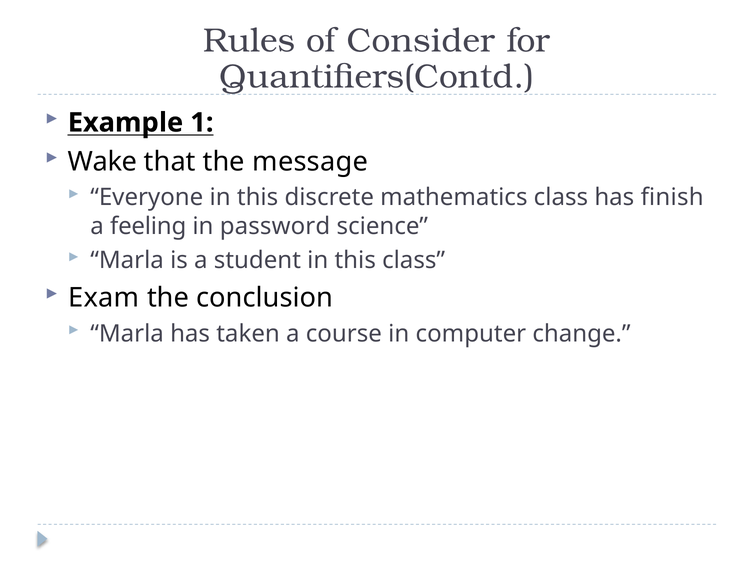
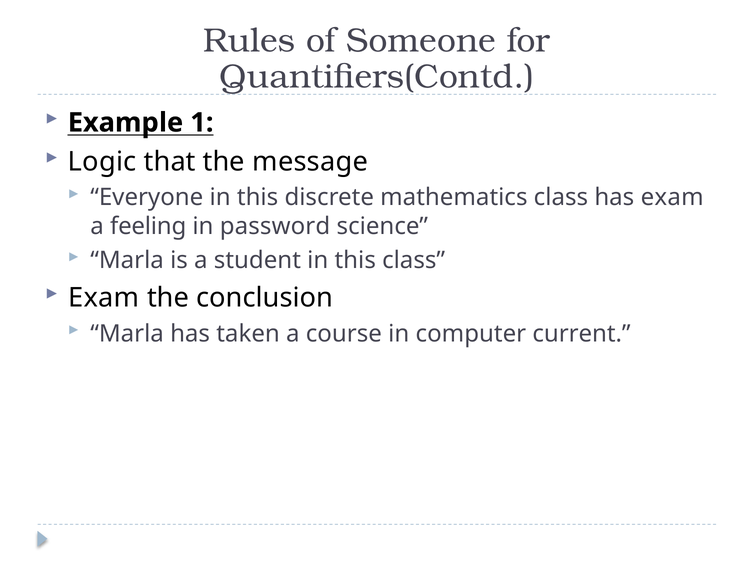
Consider: Consider -> Someone (421, 41)
Wake: Wake -> Logic (102, 161)
has ﬁnish: ﬁnish -> exam (672, 197)
change: change -> current (582, 333)
